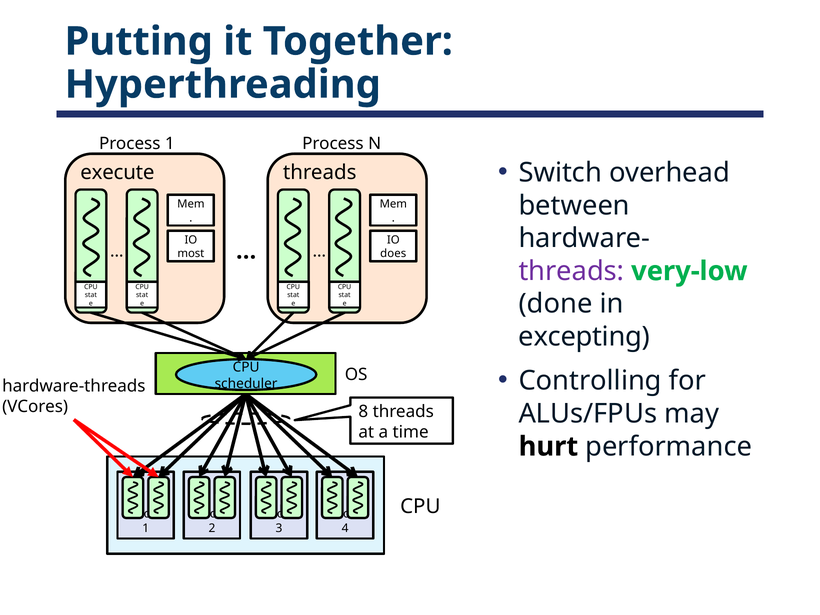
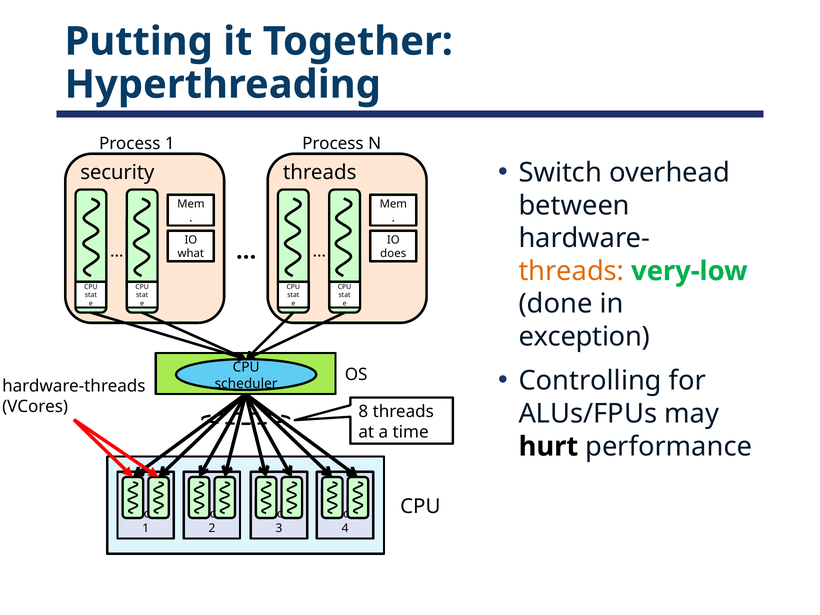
execute: execute -> security (117, 172)
most: most -> what (191, 254)
threads colour: purple -> orange (571, 271)
excepting: excepting -> exception (584, 337)
